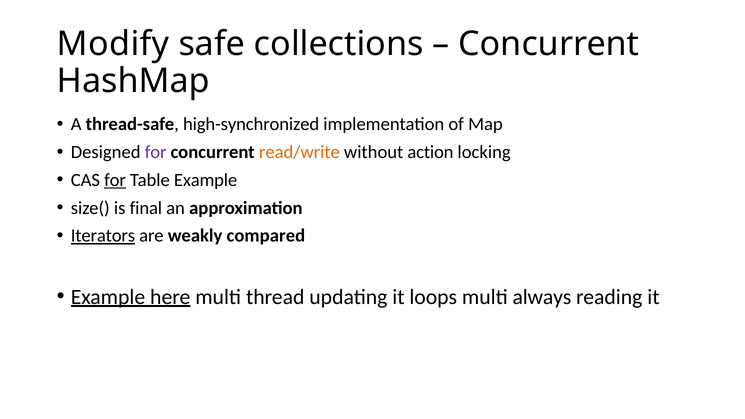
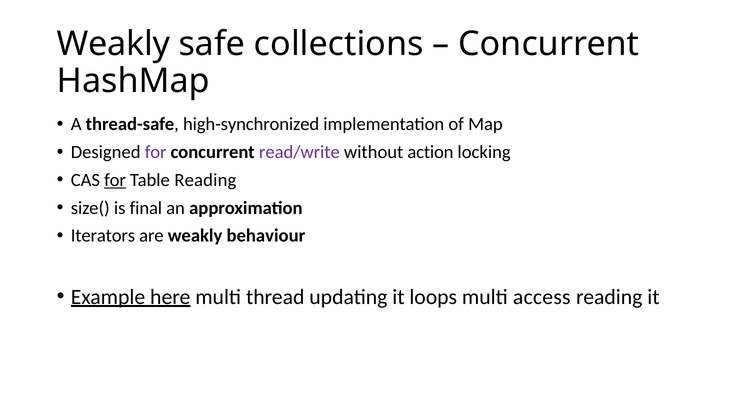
Modify: Modify -> Weakly (113, 44)
read/write colour: orange -> purple (299, 152)
Table Example: Example -> Reading (205, 180)
Iterators underline: present -> none (103, 236)
compared: compared -> behaviour (266, 236)
always: always -> access (542, 297)
